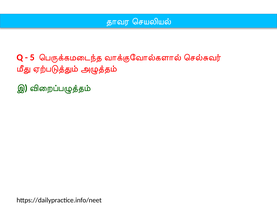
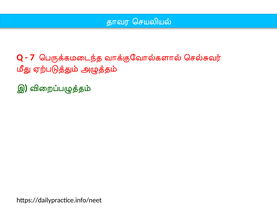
5: 5 -> 7 (32, 57)
